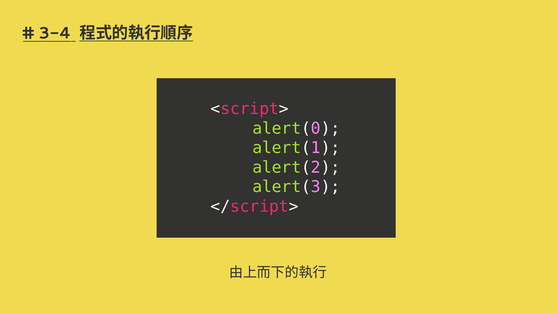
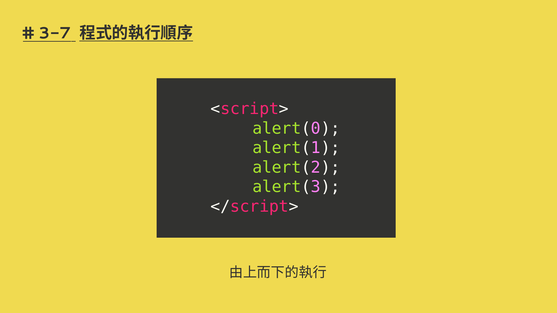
3-4: 3-4 -> 3-7 (55, 33)
